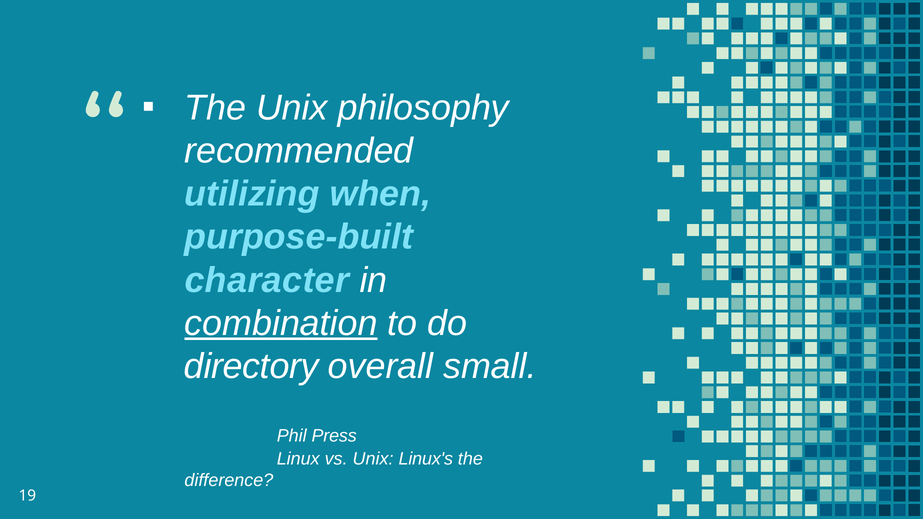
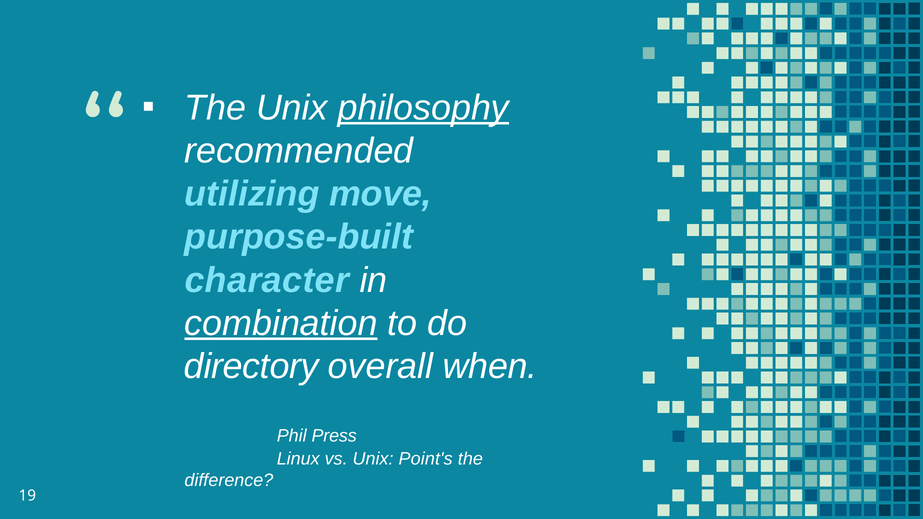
philosophy underline: none -> present (423, 108)
when: when -> move (381, 194)
small: small -> when (490, 367)
Linux's: Linux's -> Point's (426, 459)
